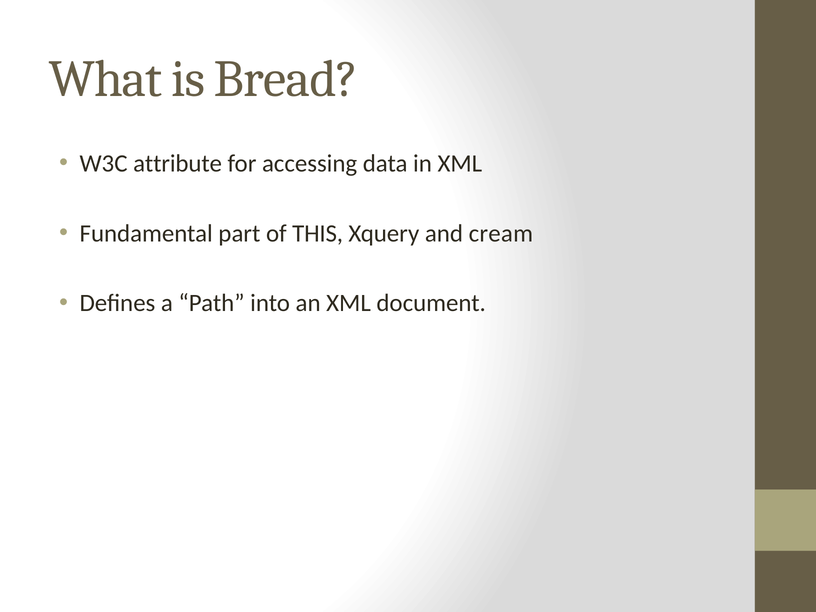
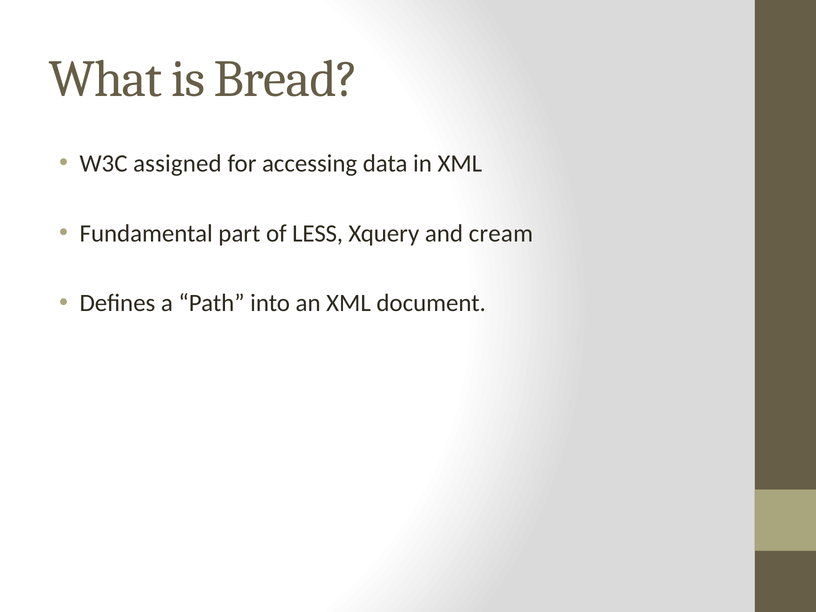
attribute: attribute -> assigned (177, 164)
THIS: THIS -> LESS (318, 233)
